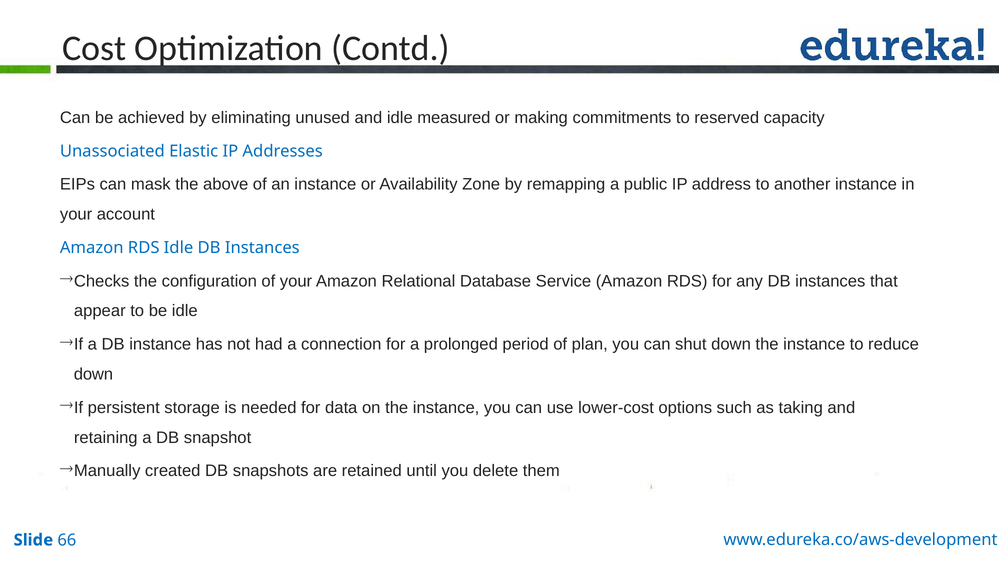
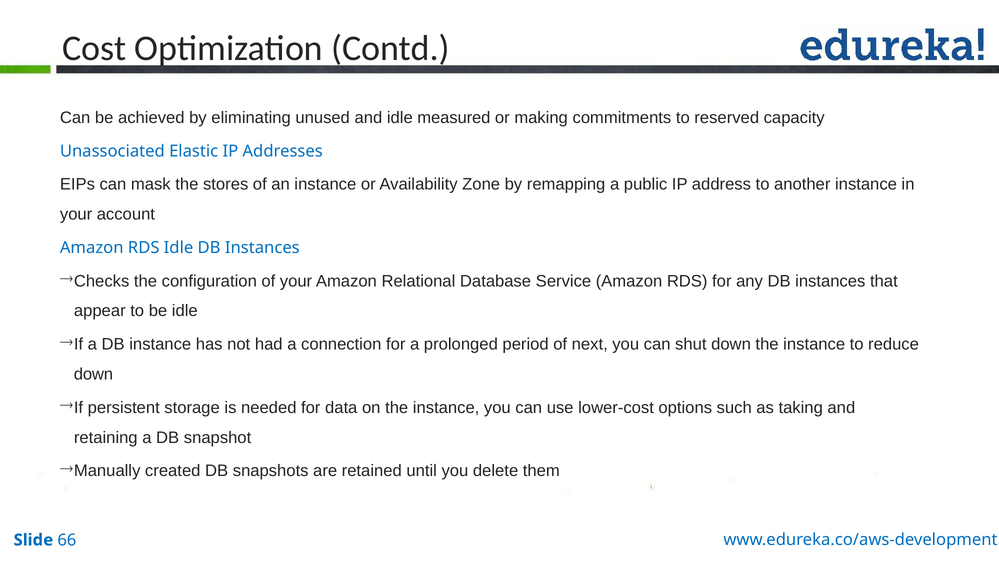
above: above -> stores (226, 184)
plan: plan -> next (590, 344)
